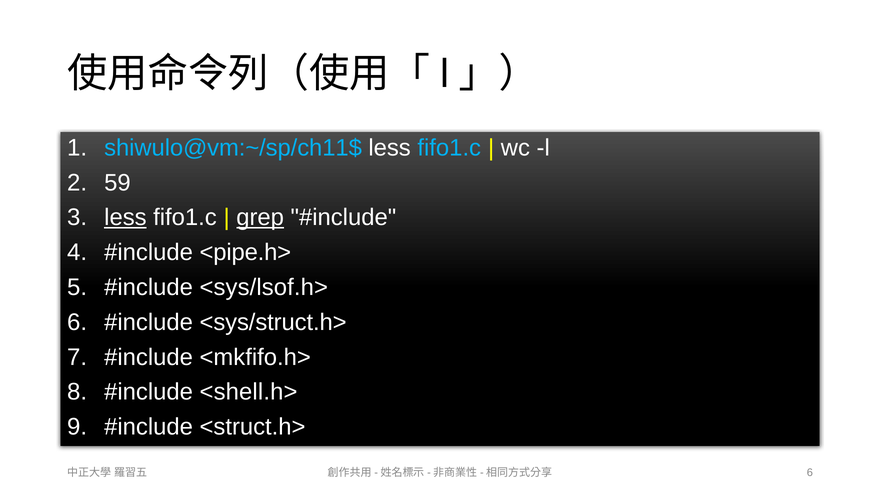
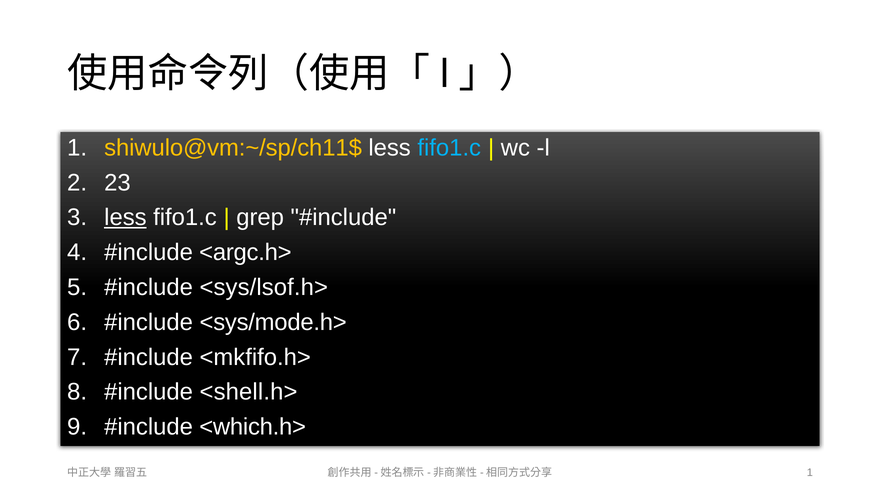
shiwulo@vm:~/sp/ch11$ colour: light blue -> yellow (233, 148)
59: 59 -> 23 (117, 183)
grep underline: present -> none (260, 218)
<pipe.h>: <pipe.h> -> <argc.h> (245, 252)
<sys/struct.h>: <sys/struct.h> -> <sys/mode.h> (273, 322)
<struct.h>: <struct.h> -> <which.h> (253, 427)
6: 6 -> 1 (810, 473)
